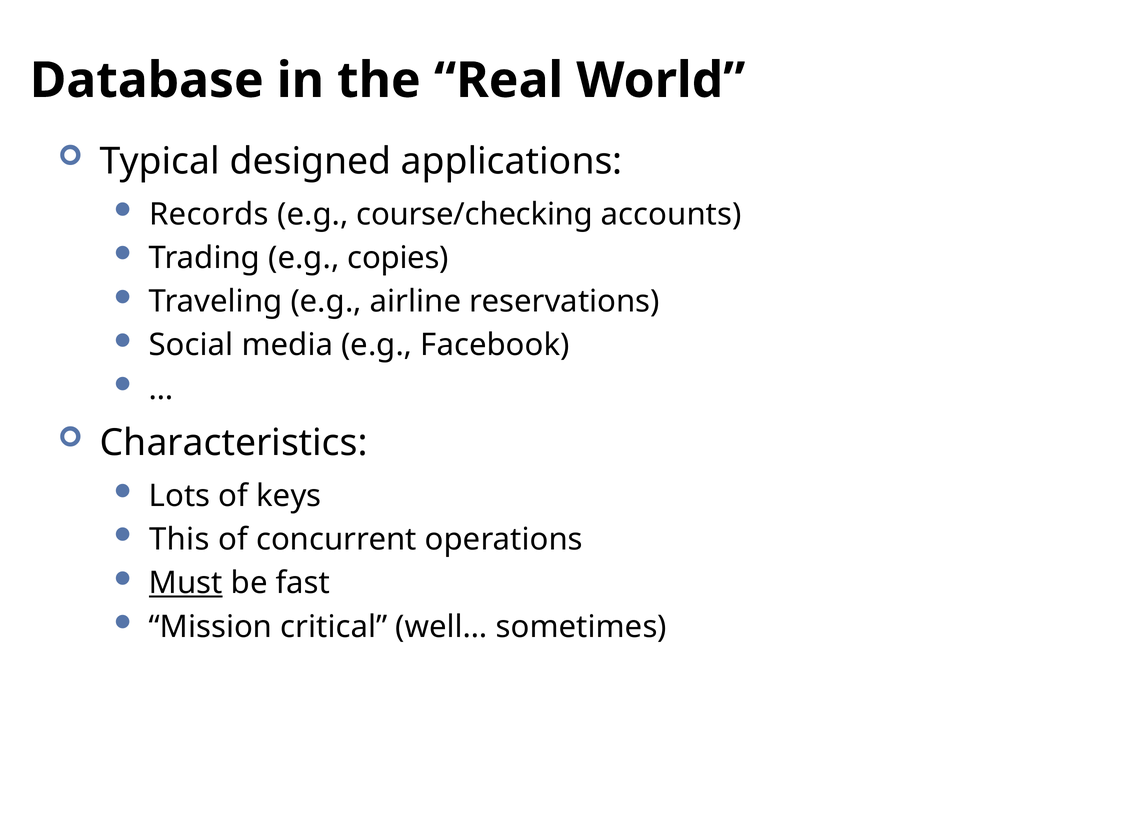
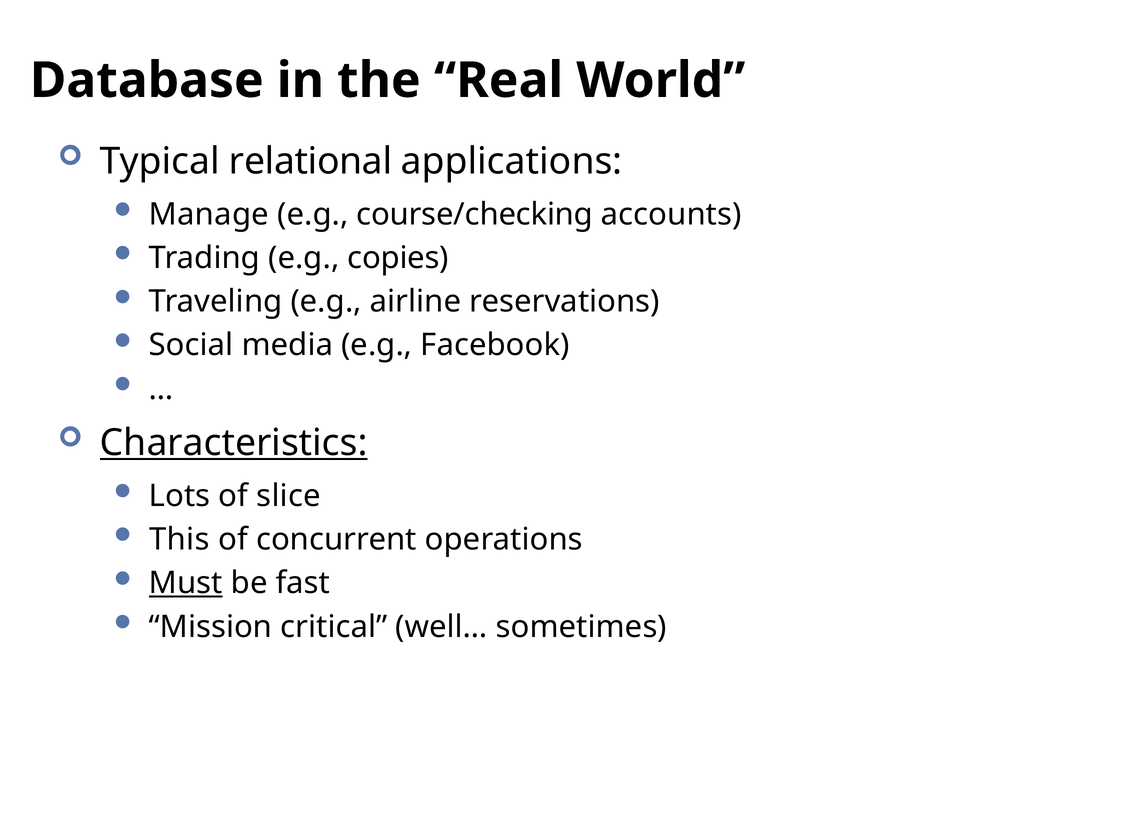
designed: designed -> relational (311, 161)
Records: Records -> Manage (209, 215)
Characteristics underline: none -> present (234, 443)
keys: keys -> slice (289, 496)
